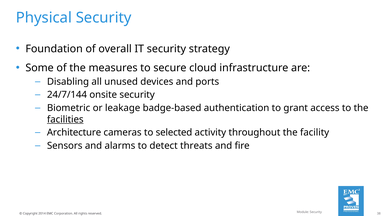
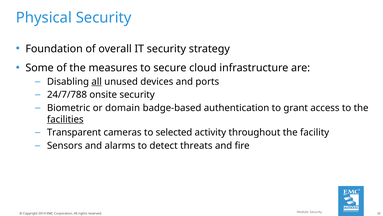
all underline: none -> present (97, 81)
24/7/144: 24/7/144 -> 24/7/788 (67, 95)
leakage: leakage -> domain (123, 108)
Architecture: Architecture -> Transparent (74, 132)
